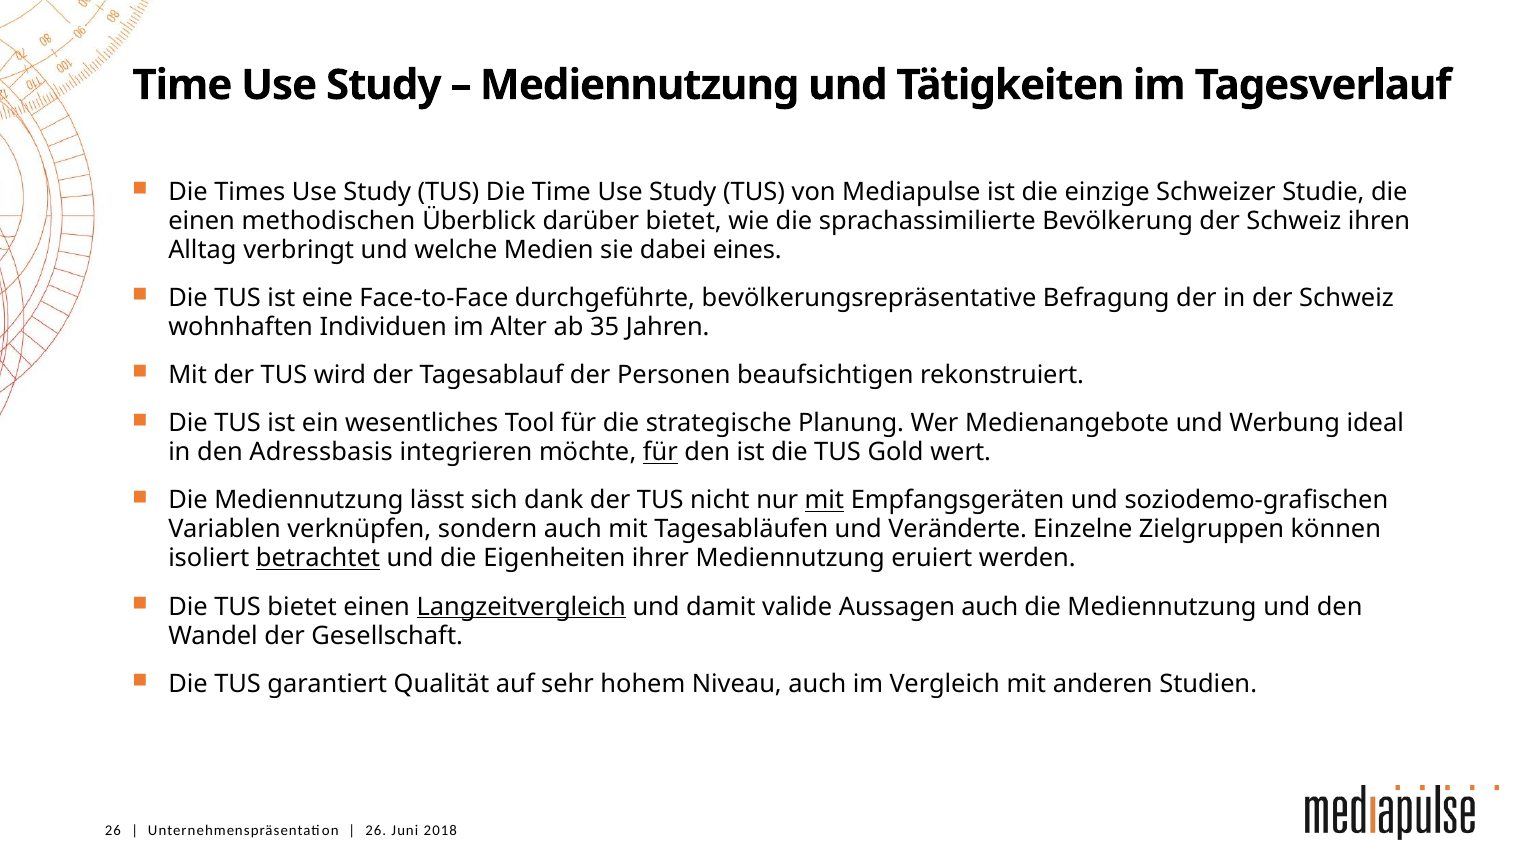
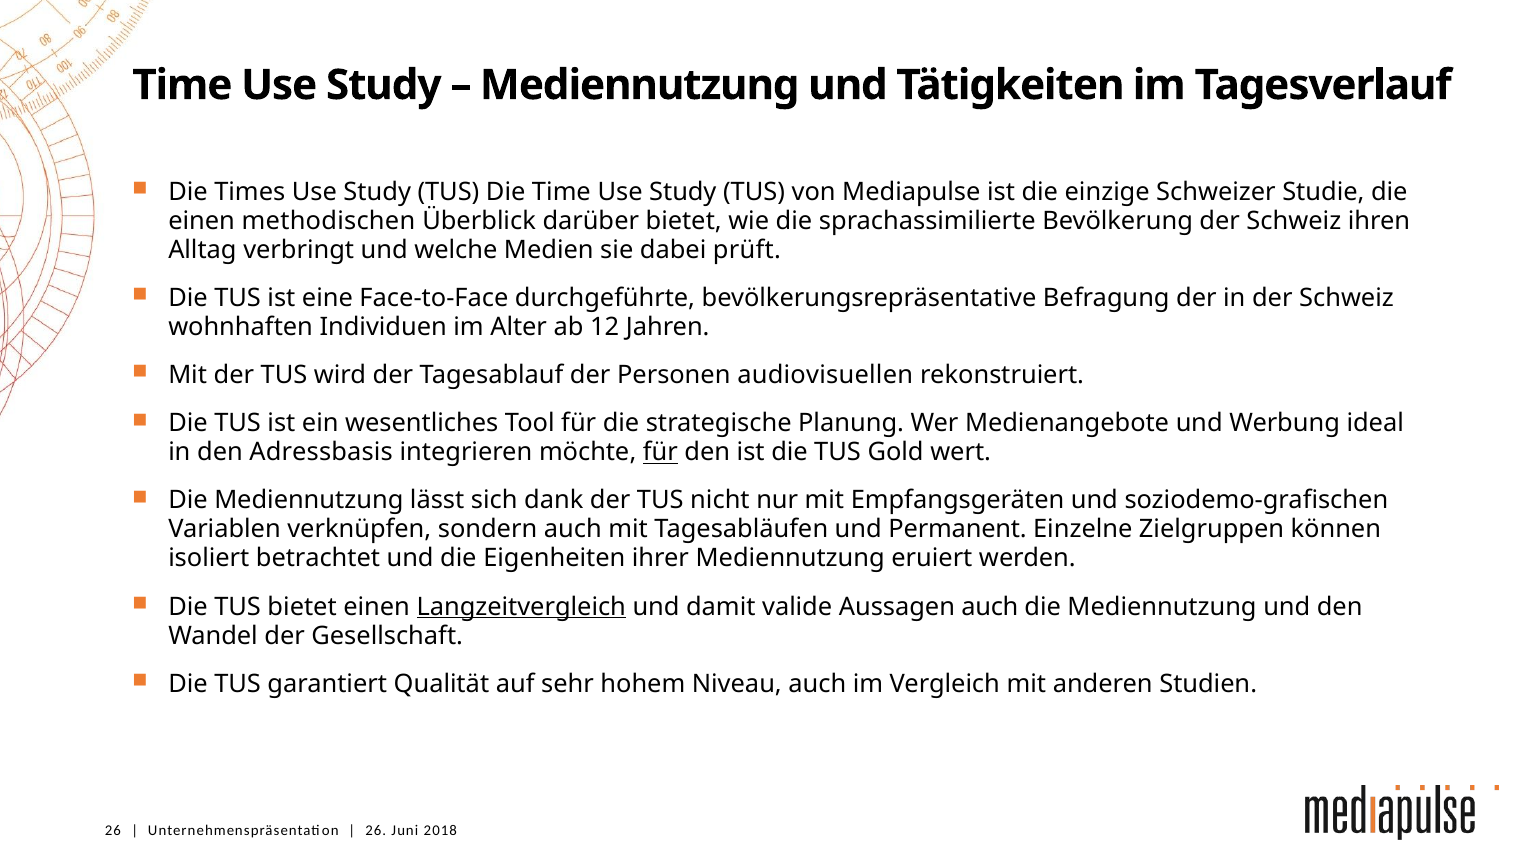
eines: eines -> prüft (747, 250)
35: 35 -> 12 (605, 327)
beaufsichtigen: beaufsichtigen -> audiovisuellen (825, 375)
mit underline: present -> none (824, 501)
Veränderte: Veränderte -> Permanent (958, 530)
betrachtet underline: present -> none (318, 559)
